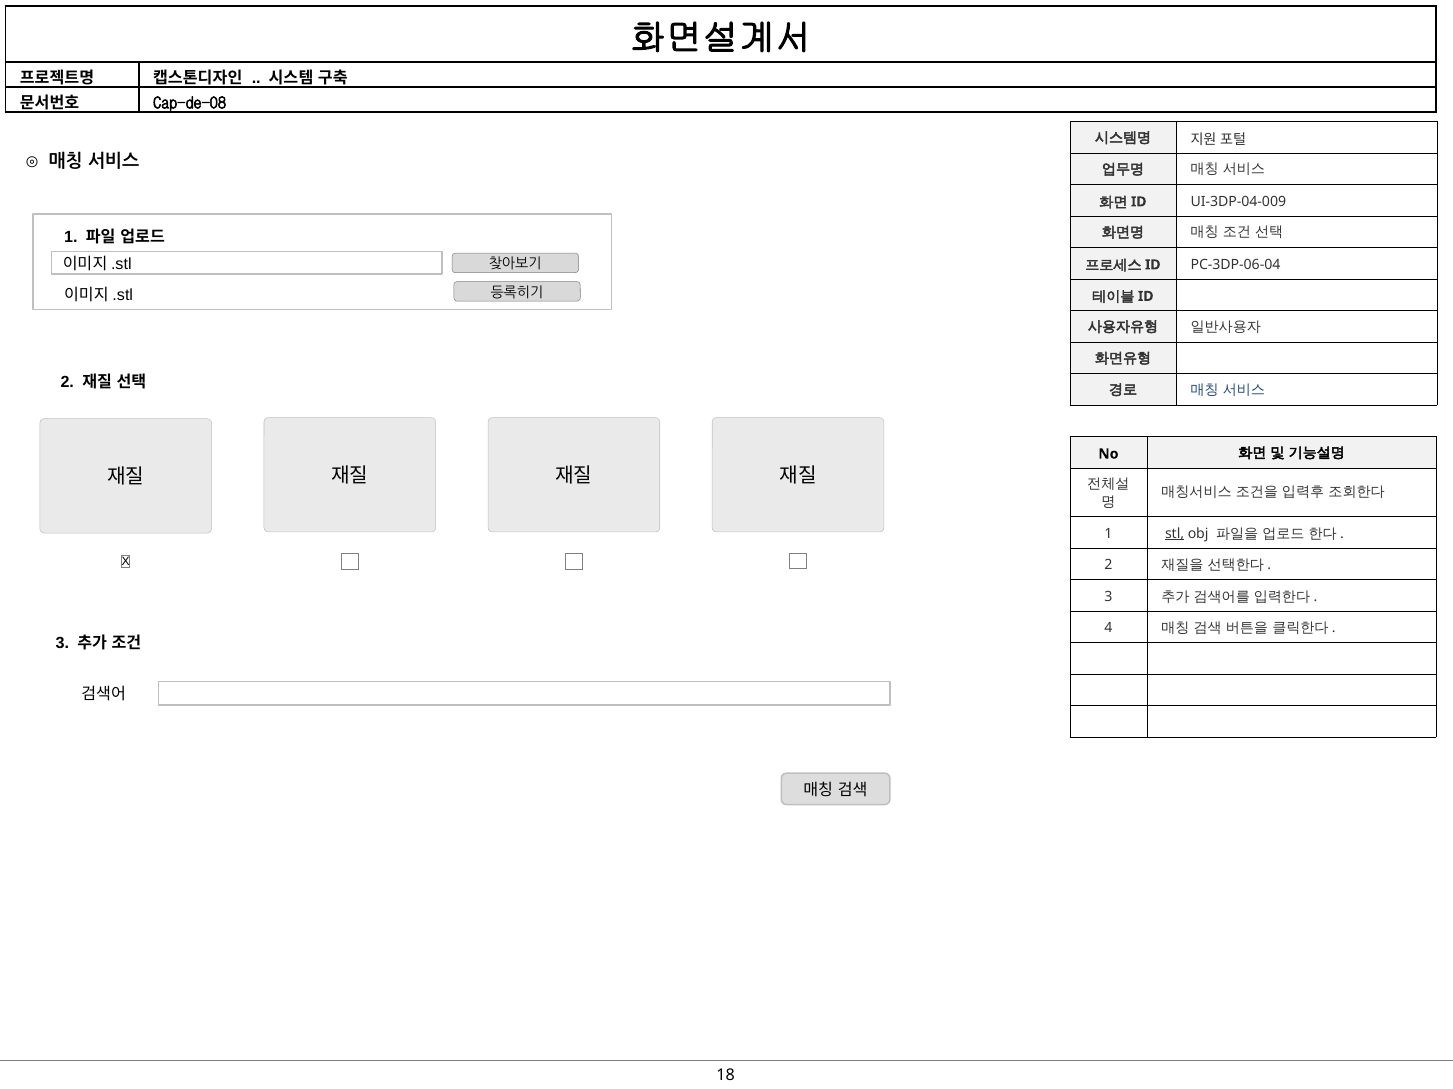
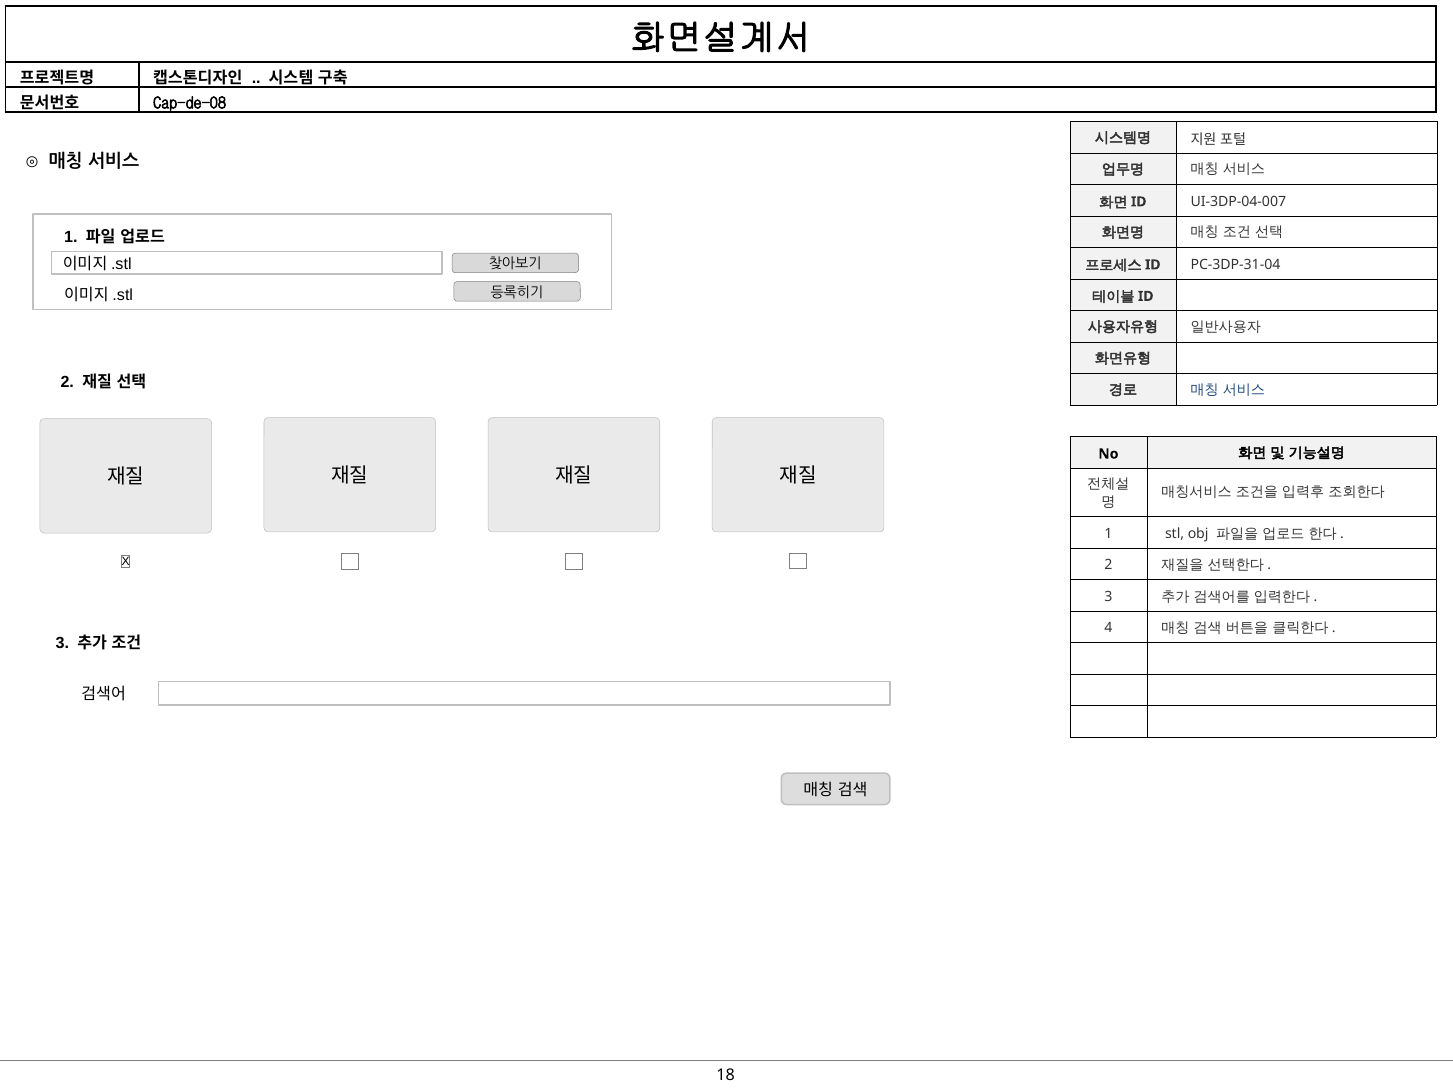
UI-3DP-04-009: UI-3DP-04-009 -> UI-3DP-04-007 (1238, 202)
PC-3DP-06-04: PC-3DP-06-04 -> PC-3DP-31-04 (1235, 265)
stl underline: present -> none (1175, 534)
